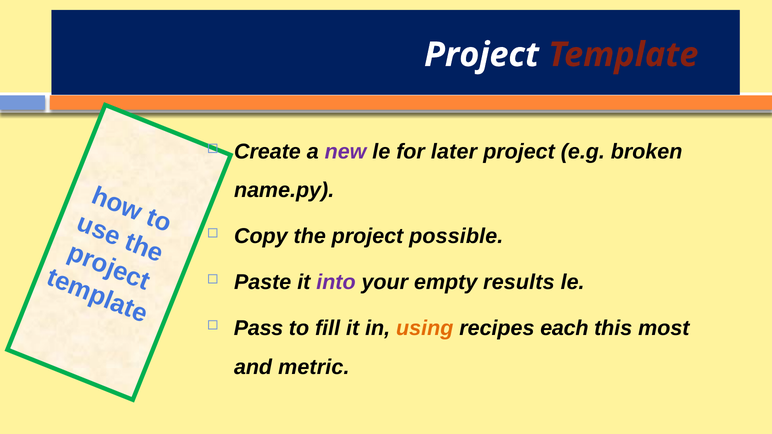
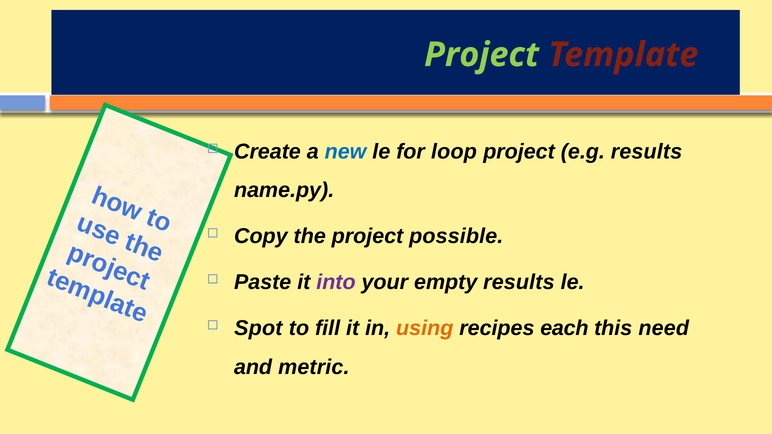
Project colour: white -> light green (482, 55)
new colour: purple -> blue (346, 152)
later: later -> loop (454, 152)
e.g broken: broken -> results (647, 152)
Pass: Pass -> Spot (258, 329)
most: most -> need (664, 329)
